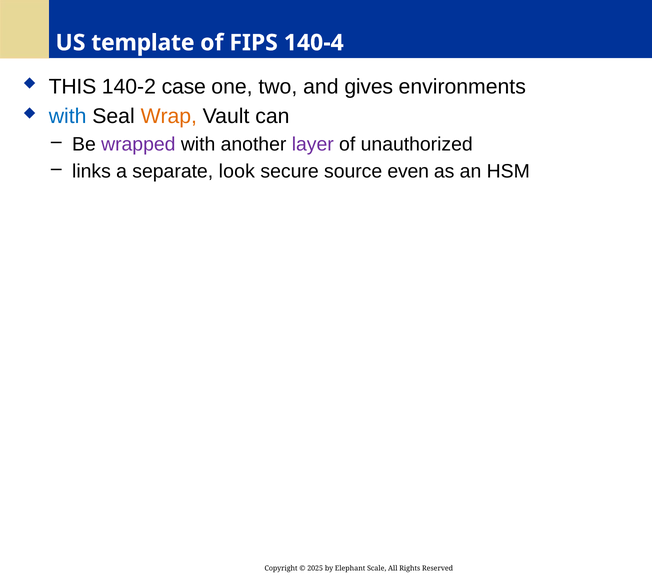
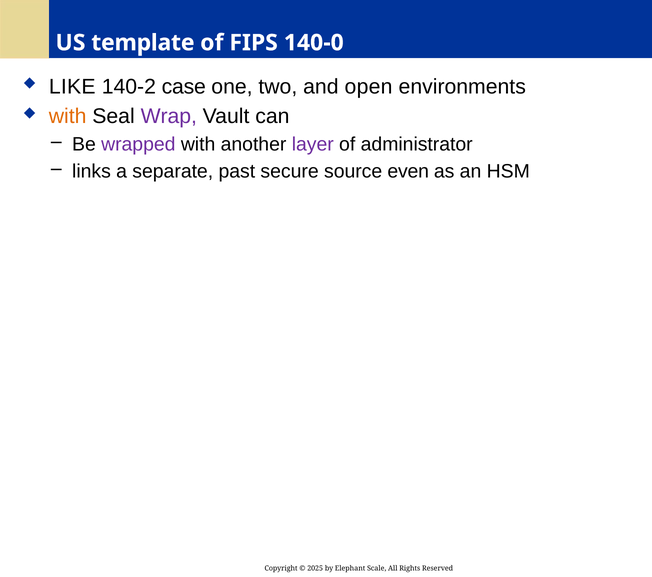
140-4: 140-4 -> 140-0 (314, 43)
THIS: THIS -> LIKE (72, 87)
gives: gives -> open (369, 87)
with colour: blue -> orange (68, 116)
Wrap colour: orange -> purple (169, 116)
unauthorized: unauthorized -> administrator (417, 144)
look: look -> past (237, 172)
